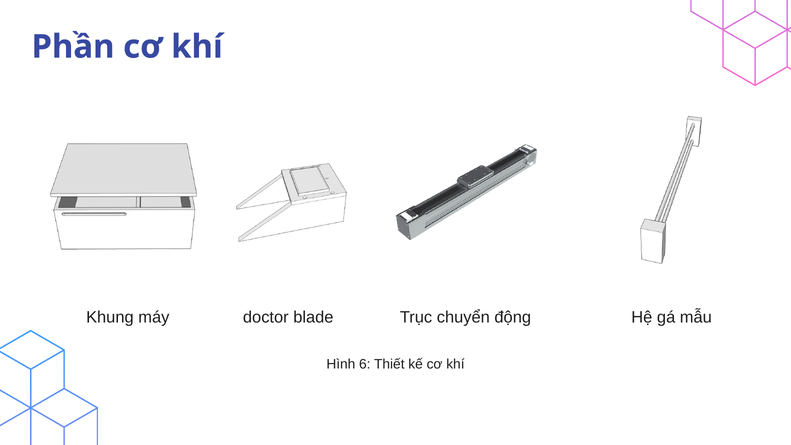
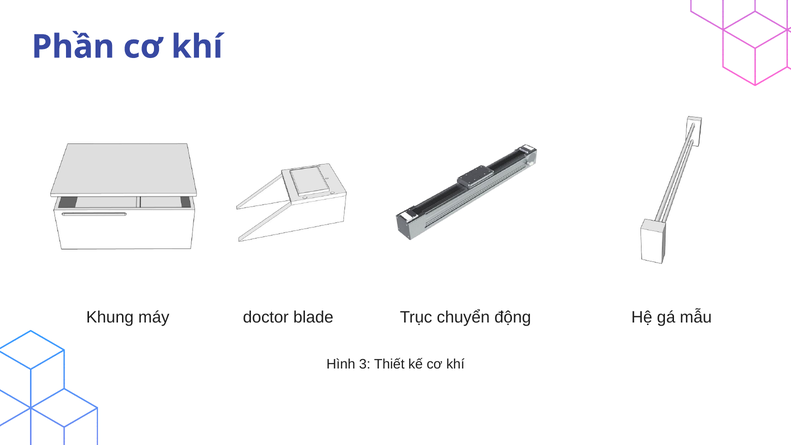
6: 6 -> 3 (365, 364)
